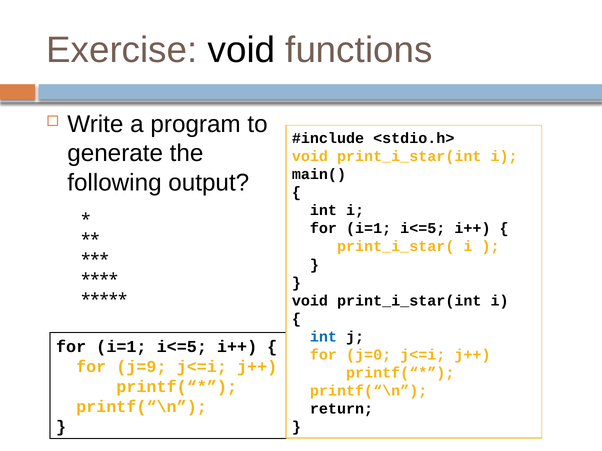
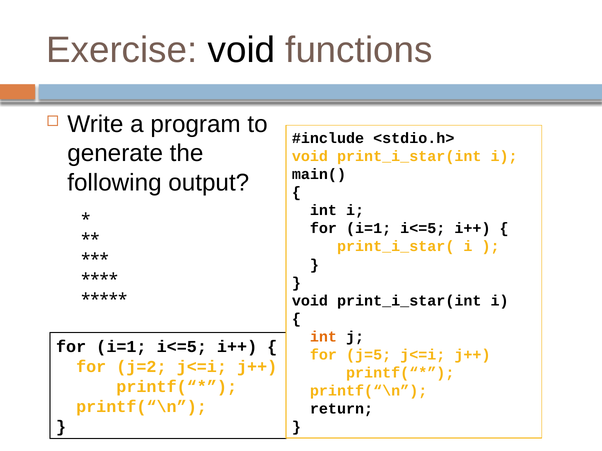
int colour: blue -> orange (323, 337)
j=0: j=0 -> j=5 (369, 355)
j=9: j=9 -> j=2 (141, 367)
